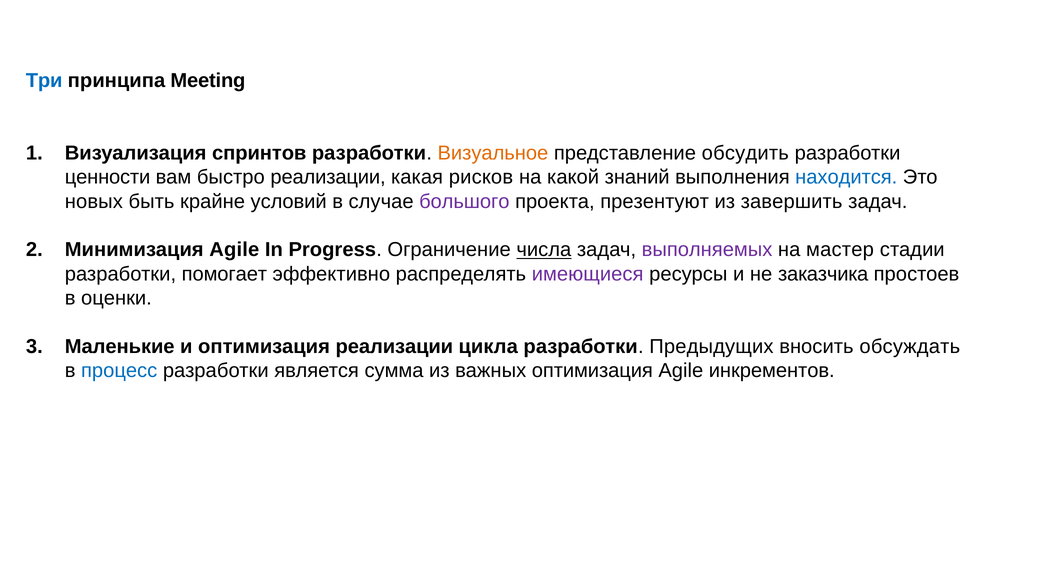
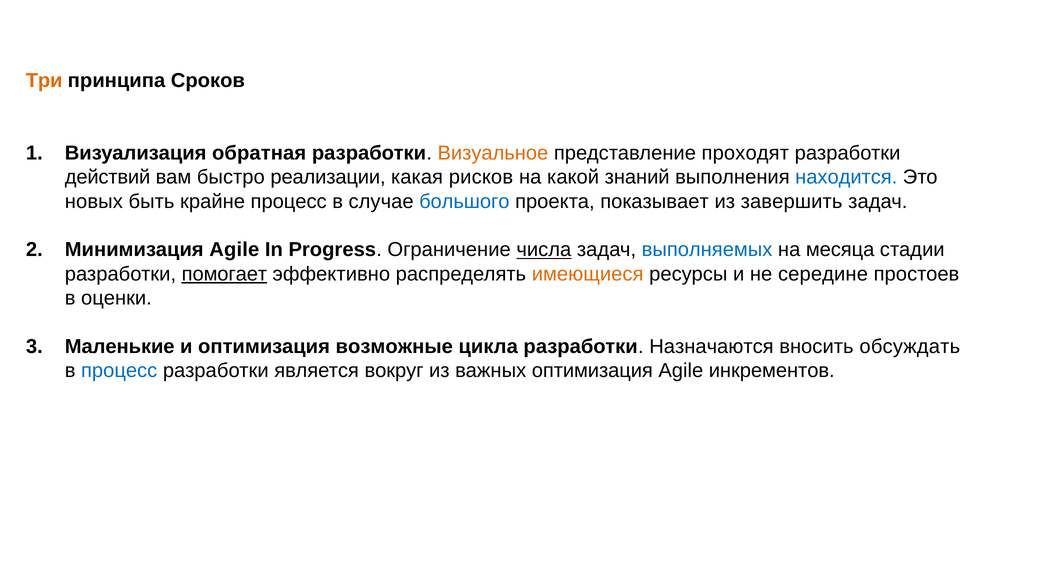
Три colour: blue -> orange (44, 80)
Meeting: Meeting -> Сроков (208, 80)
спринтов: спринтов -> обратная (259, 153)
обсудить: обсудить -> проходят (745, 153)
ценности: ценности -> действий (108, 177)
крайне условий: условий -> процесс (289, 202)
большого colour: purple -> blue (464, 202)
презентуют: презентуют -> показывает (655, 202)
выполняемых colour: purple -> blue (707, 250)
мастер: мастер -> месяца (840, 250)
помогает underline: none -> present (224, 274)
имеющиеся colour: purple -> orange (588, 274)
заказчика: заказчика -> середине (823, 274)
оптимизация реализации: реализации -> возможные (394, 347)
Предыдущих: Предыдущих -> Назначаются (711, 347)
сумма: сумма -> вокруг (394, 371)
